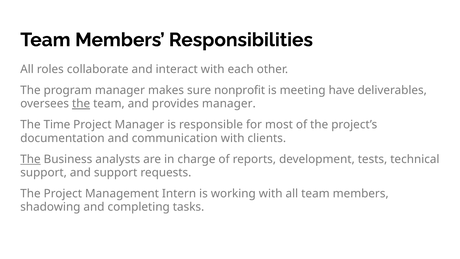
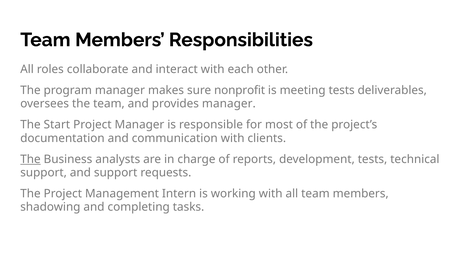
meeting have: have -> tests (342, 90)
the underline: present -> none (81, 104)
Time: Time -> Start (57, 125)
